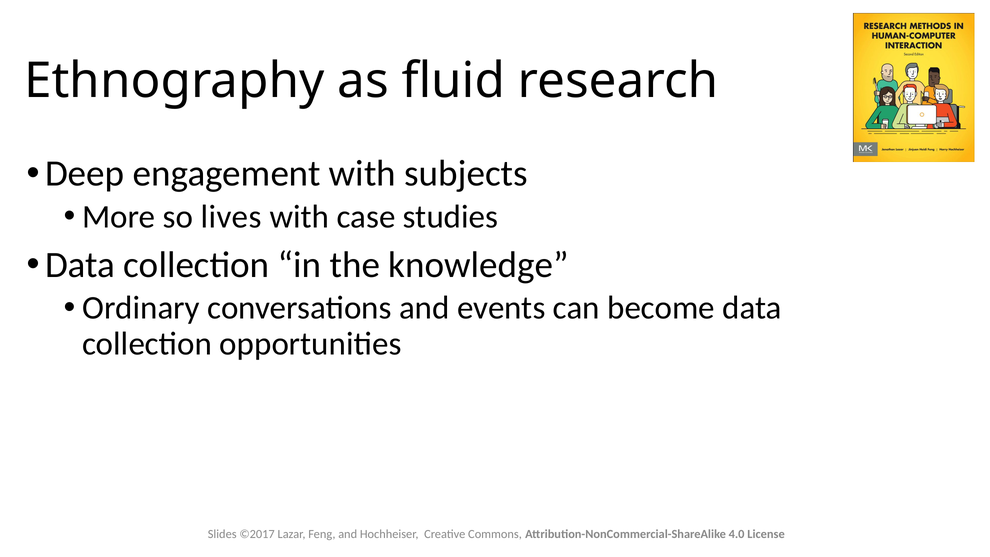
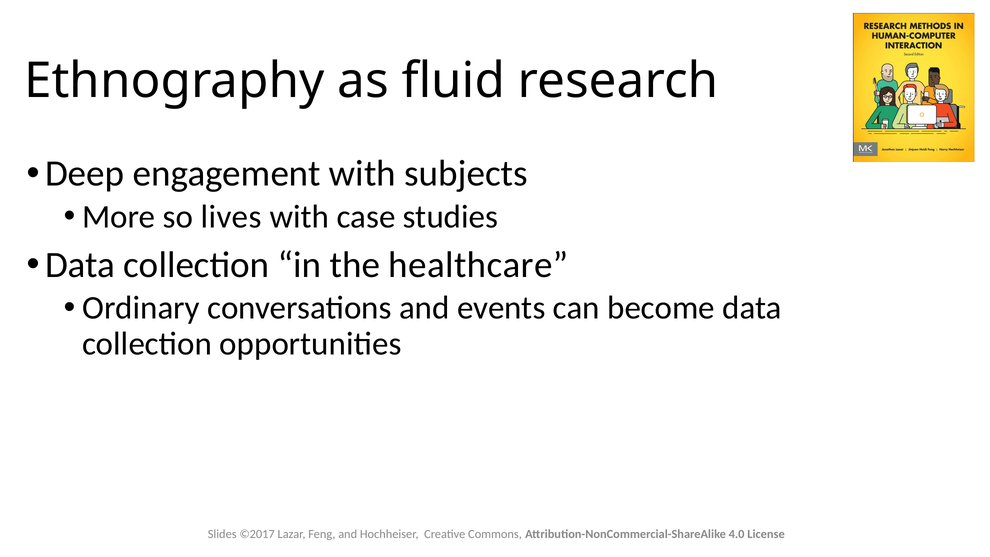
knowledge: knowledge -> healthcare (478, 265)
